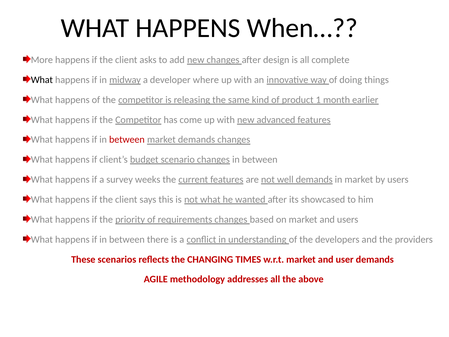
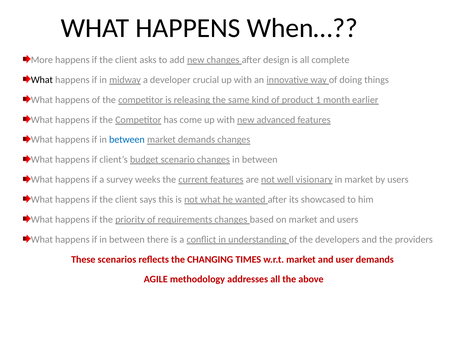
where: where -> crucial (206, 80)
between colour: red -> blue (127, 140)
well demands: demands -> visionary (314, 179)
